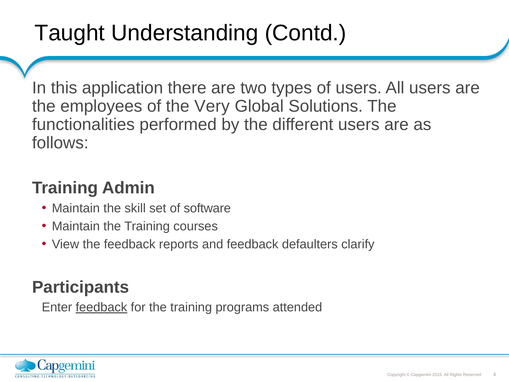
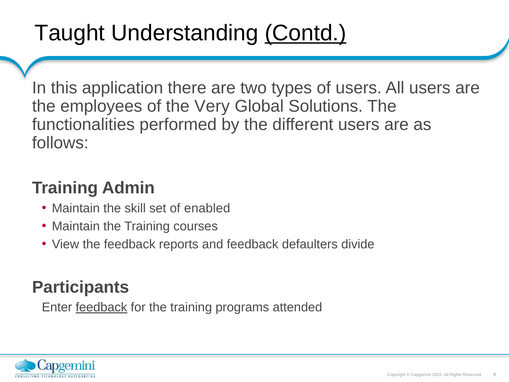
Contd underline: none -> present (306, 33)
software: software -> enabled (207, 208)
clarify: clarify -> divide (358, 244)
